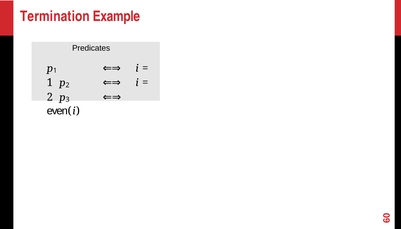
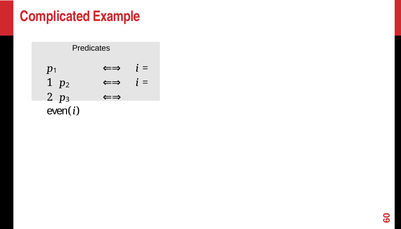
Termination: Termination -> Complicated (55, 16)
